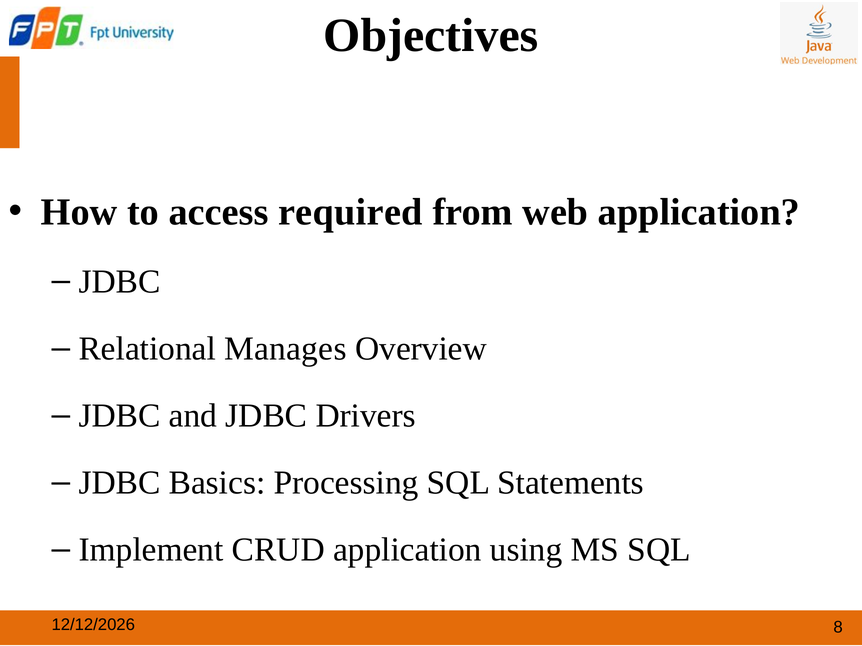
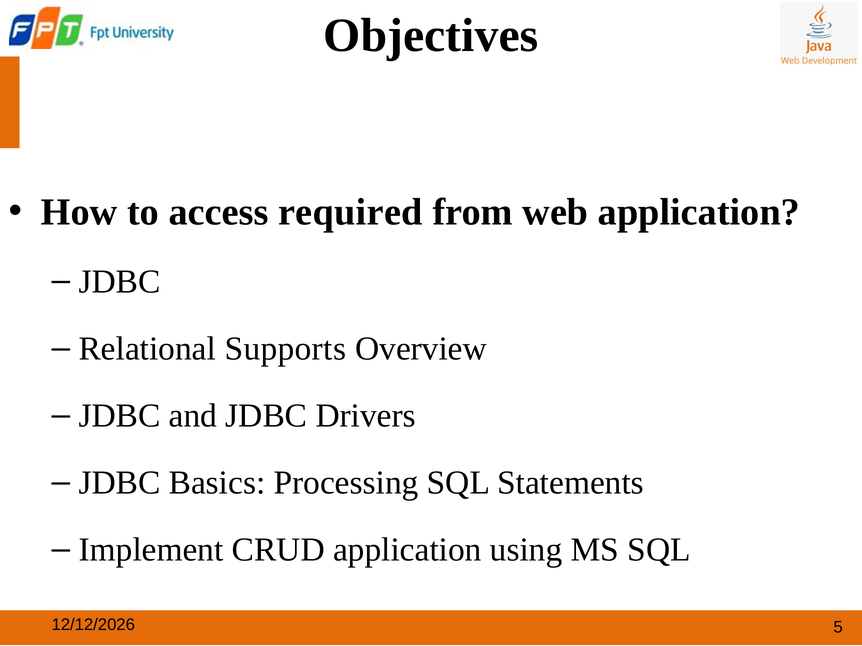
Manages: Manages -> Supports (285, 349)
8: 8 -> 5 (838, 628)
